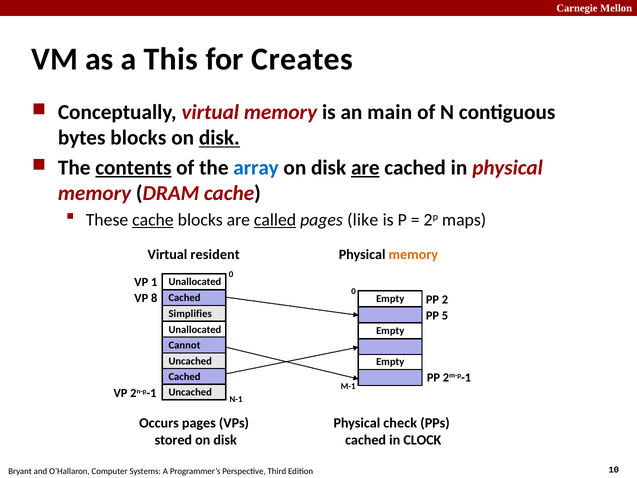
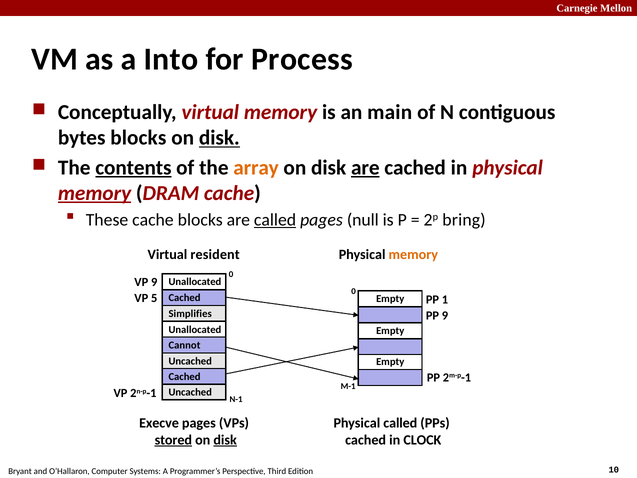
This: This -> Into (171, 59)
Creates: Creates -> Process (302, 59)
array colour: blue -> orange (256, 168)
memory underline: none -> present (95, 193)
cache underline: present -> none (153, 220)
like: like -> null (363, 220)
maps: maps -> bring (464, 220)
VP 1: 1 -> 9 (154, 282)
8: 8 -> 5 (154, 298)
2: 2 -> 1 (445, 299)
PP 5: 5 -> 9 (445, 315)
Occurs: Occurs -> Execve (159, 423)
Physical check: check -> called (400, 423)
stored underline: none -> present (173, 440)
disk underline: none -> present (225, 440)
